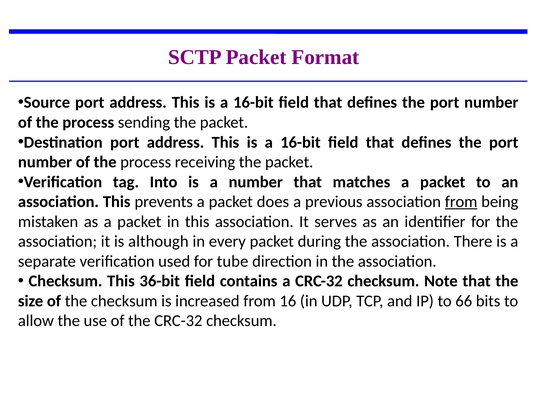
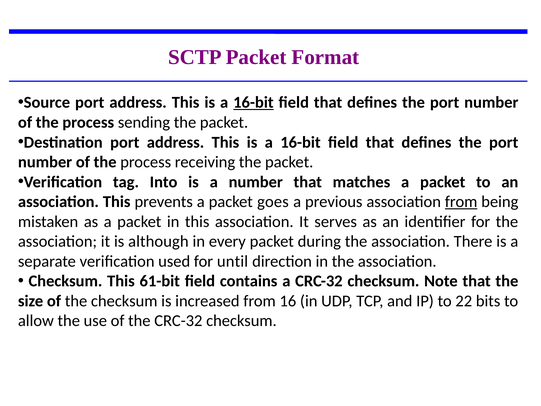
16-bit underline: none -> present (253, 102)
does: does -> goes (273, 202)
tube: tube -> until (233, 261)
36-bit: 36-bit -> 61-bit (160, 281)
66: 66 -> 22 (464, 301)
